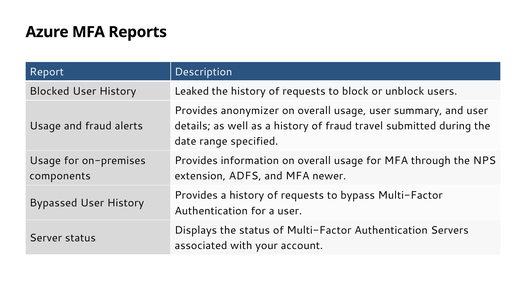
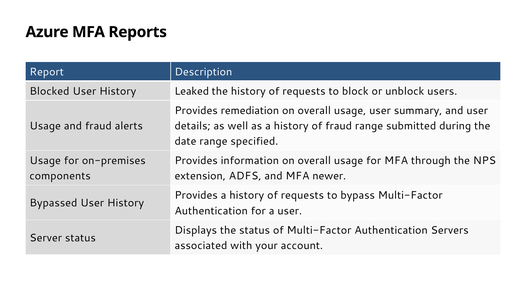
anonymizer: anonymizer -> remediation (250, 111)
fraud travel: travel -> range (369, 126)
